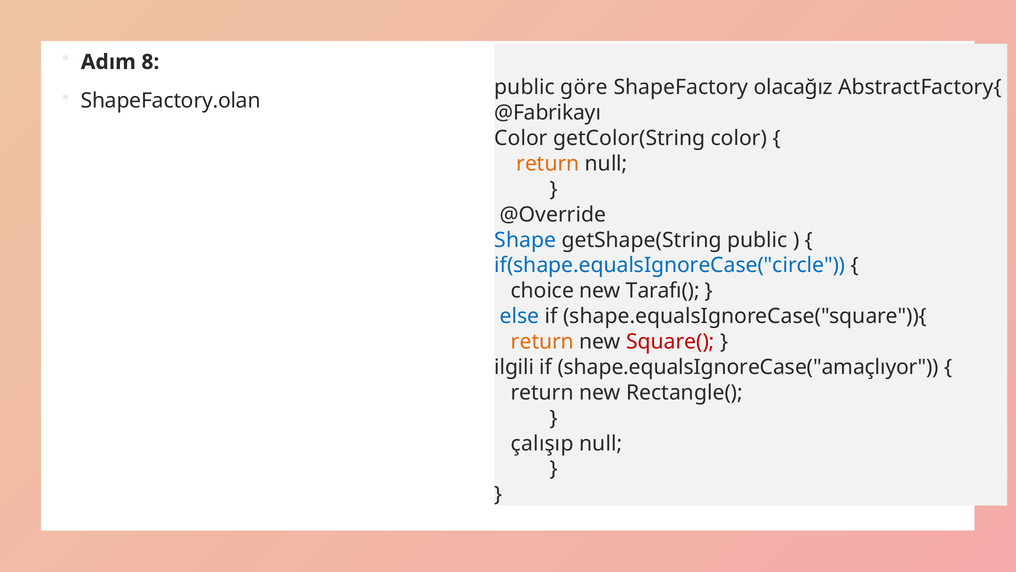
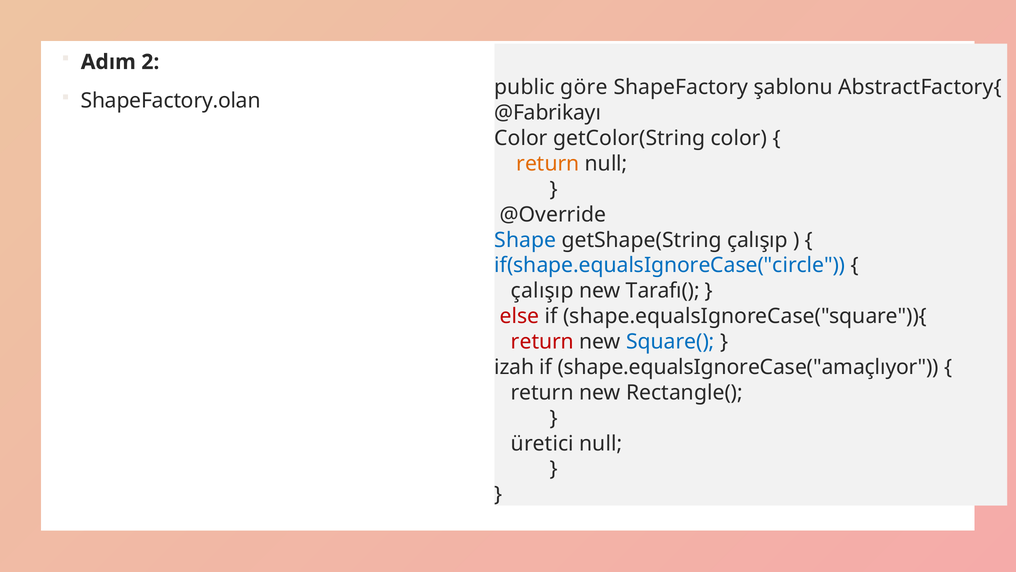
8: 8 -> 2 (150, 62)
olacağız: olacağız -> şablonu (793, 87)
getShape(String public: public -> çalışıp (758, 240)
choice: choice -> çalışıp (542, 291)
else colour: blue -> red (520, 316)
return colour: orange -> red (542, 341)
Square( colour: red -> blue (670, 341)
ilgili: ilgili -> izah (514, 367)
çalışıp: çalışıp -> üretici (542, 443)
